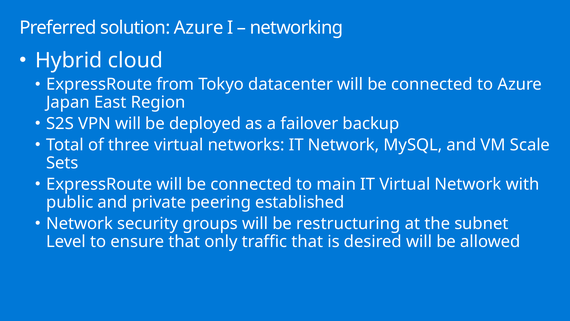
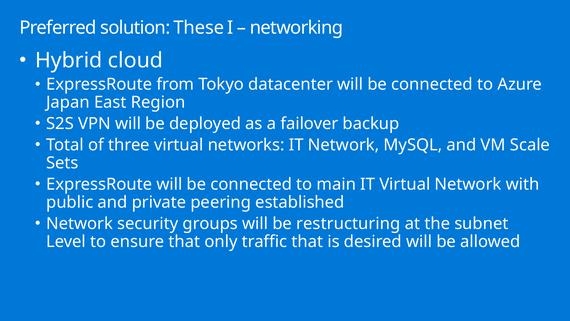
solution Azure: Azure -> These (199, 28)
